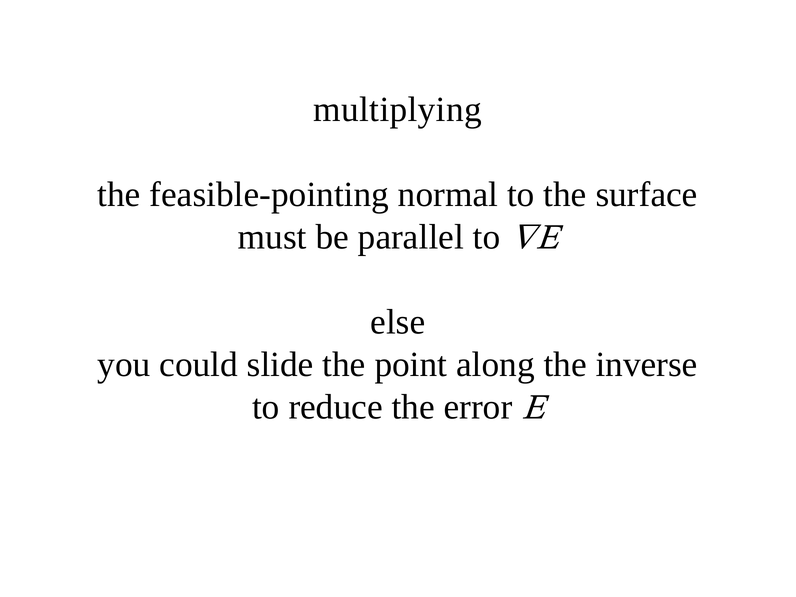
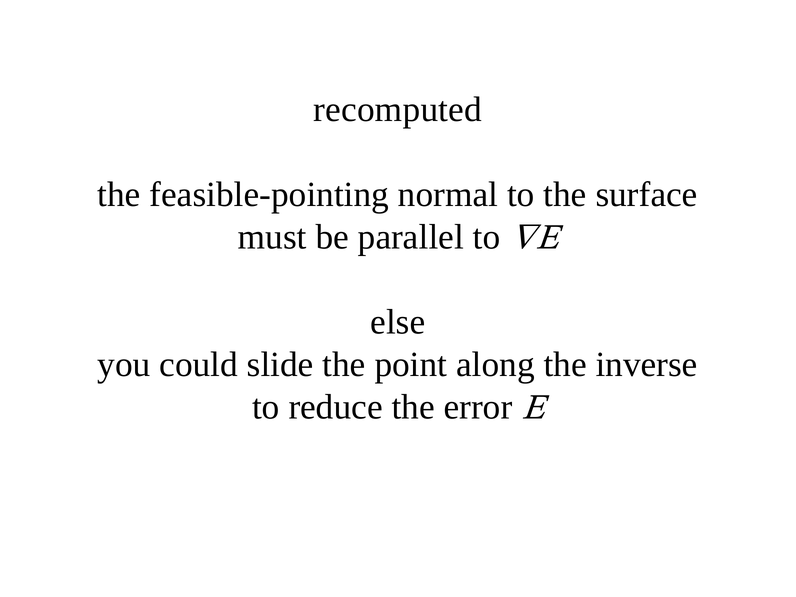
multiplying: multiplying -> recomputed (398, 110)
